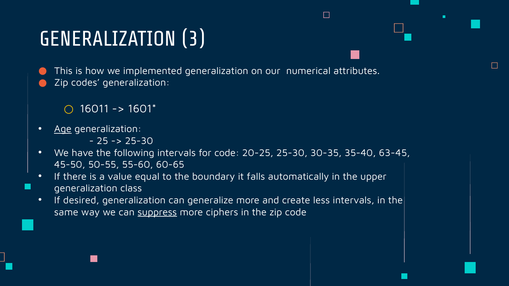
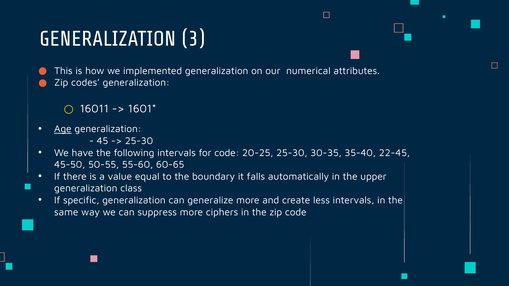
25: 25 -> 45 (102, 141)
63-45: 63-45 -> 22-45 (394, 153)
desired: desired -> specific (81, 200)
suppress underline: present -> none (157, 212)
